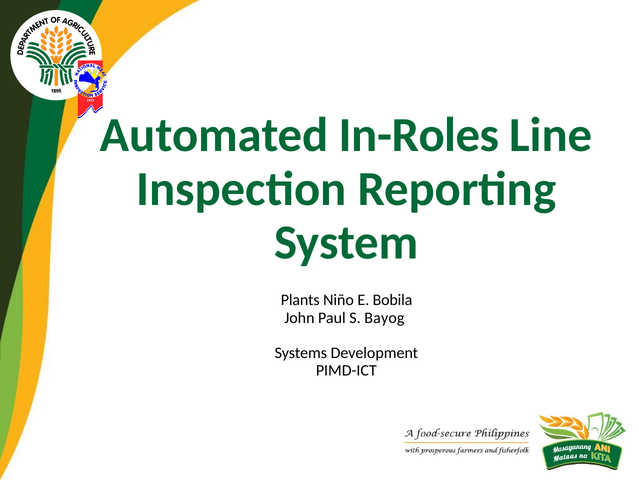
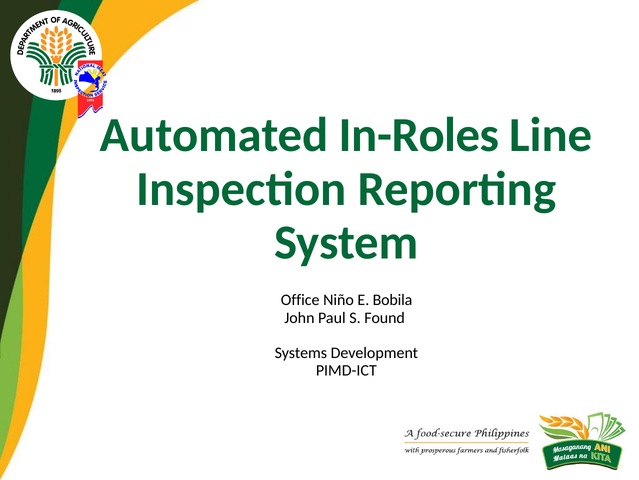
Plants: Plants -> Office (300, 300)
Bayog: Bayog -> Found (385, 317)
